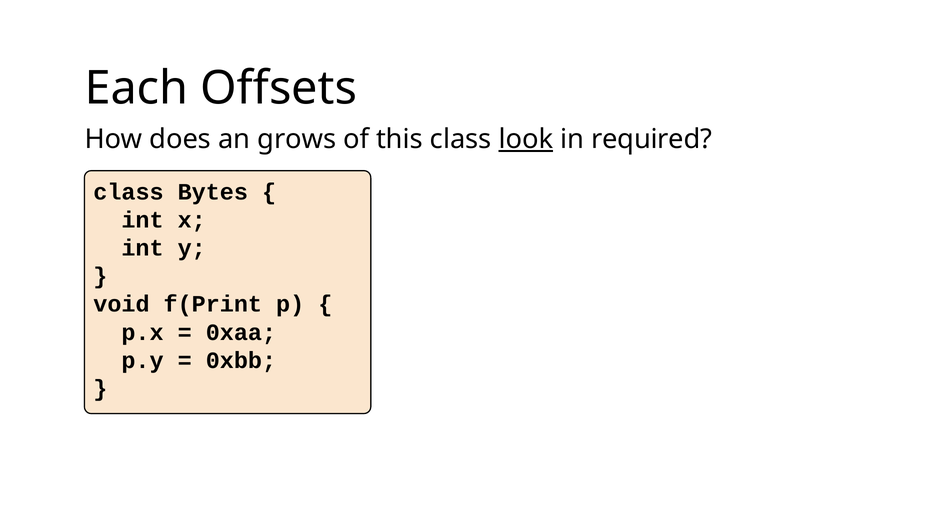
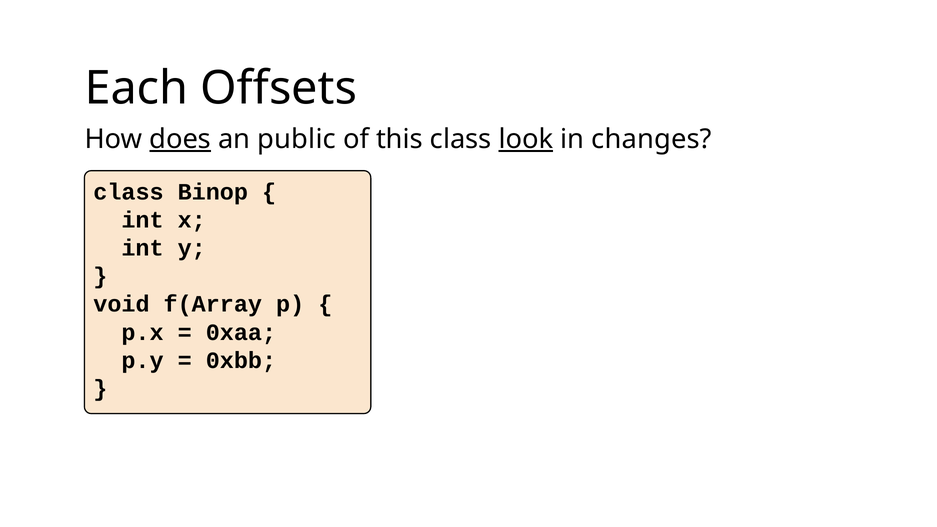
does underline: none -> present (180, 139)
grows: grows -> public (297, 139)
required: required -> changes (651, 139)
Bytes: Bytes -> Binop (213, 192)
f(Print: f(Print -> f(Array (213, 304)
